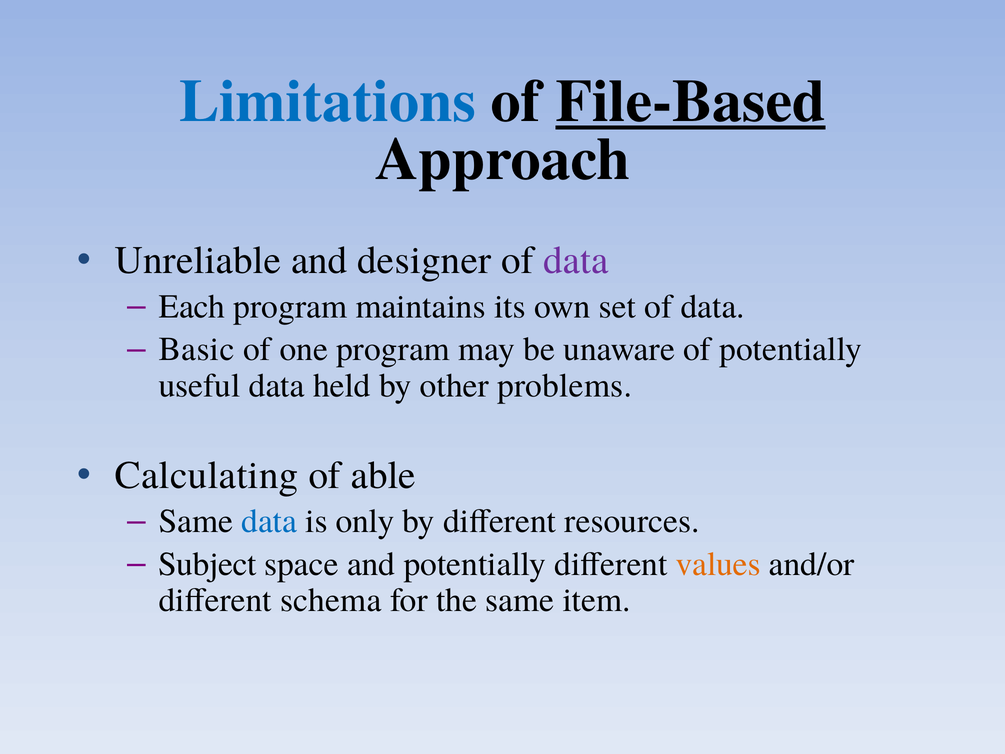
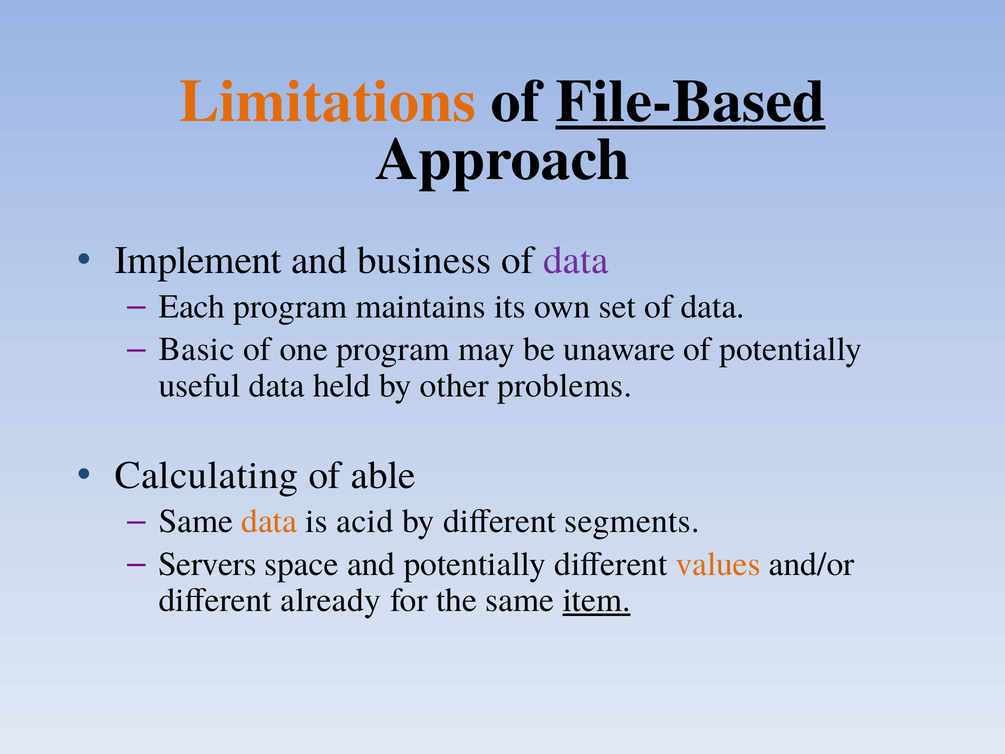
Limitations colour: blue -> orange (327, 102)
Unreliable: Unreliable -> Implement (198, 260)
designer: designer -> business (424, 260)
data colour: blue -> orange (269, 521)
only: only -> acid (365, 521)
resources: resources -> segments (632, 521)
Subject: Subject -> Servers (207, 564)
schema: schema -> already (331, 600)
item underline: none -> present (597, 600)
